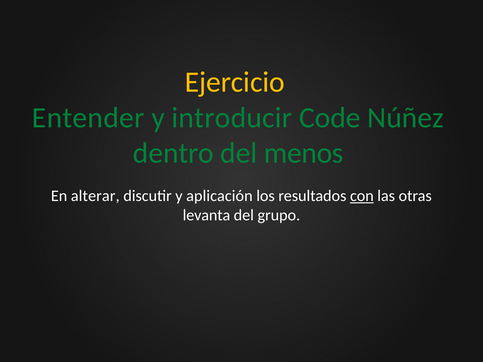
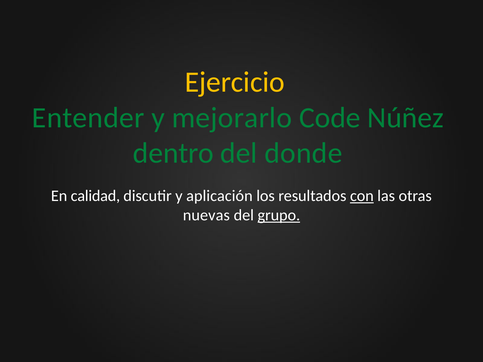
introducir: introducir -> mejorarlo (232, 118)
menos: menos -> donde (303, 153)
alterar: alterar -> calidad (95, 196)
levanta: levanta -> nuevas (206, 215)
grupo underline: none -> present (279, 215)
